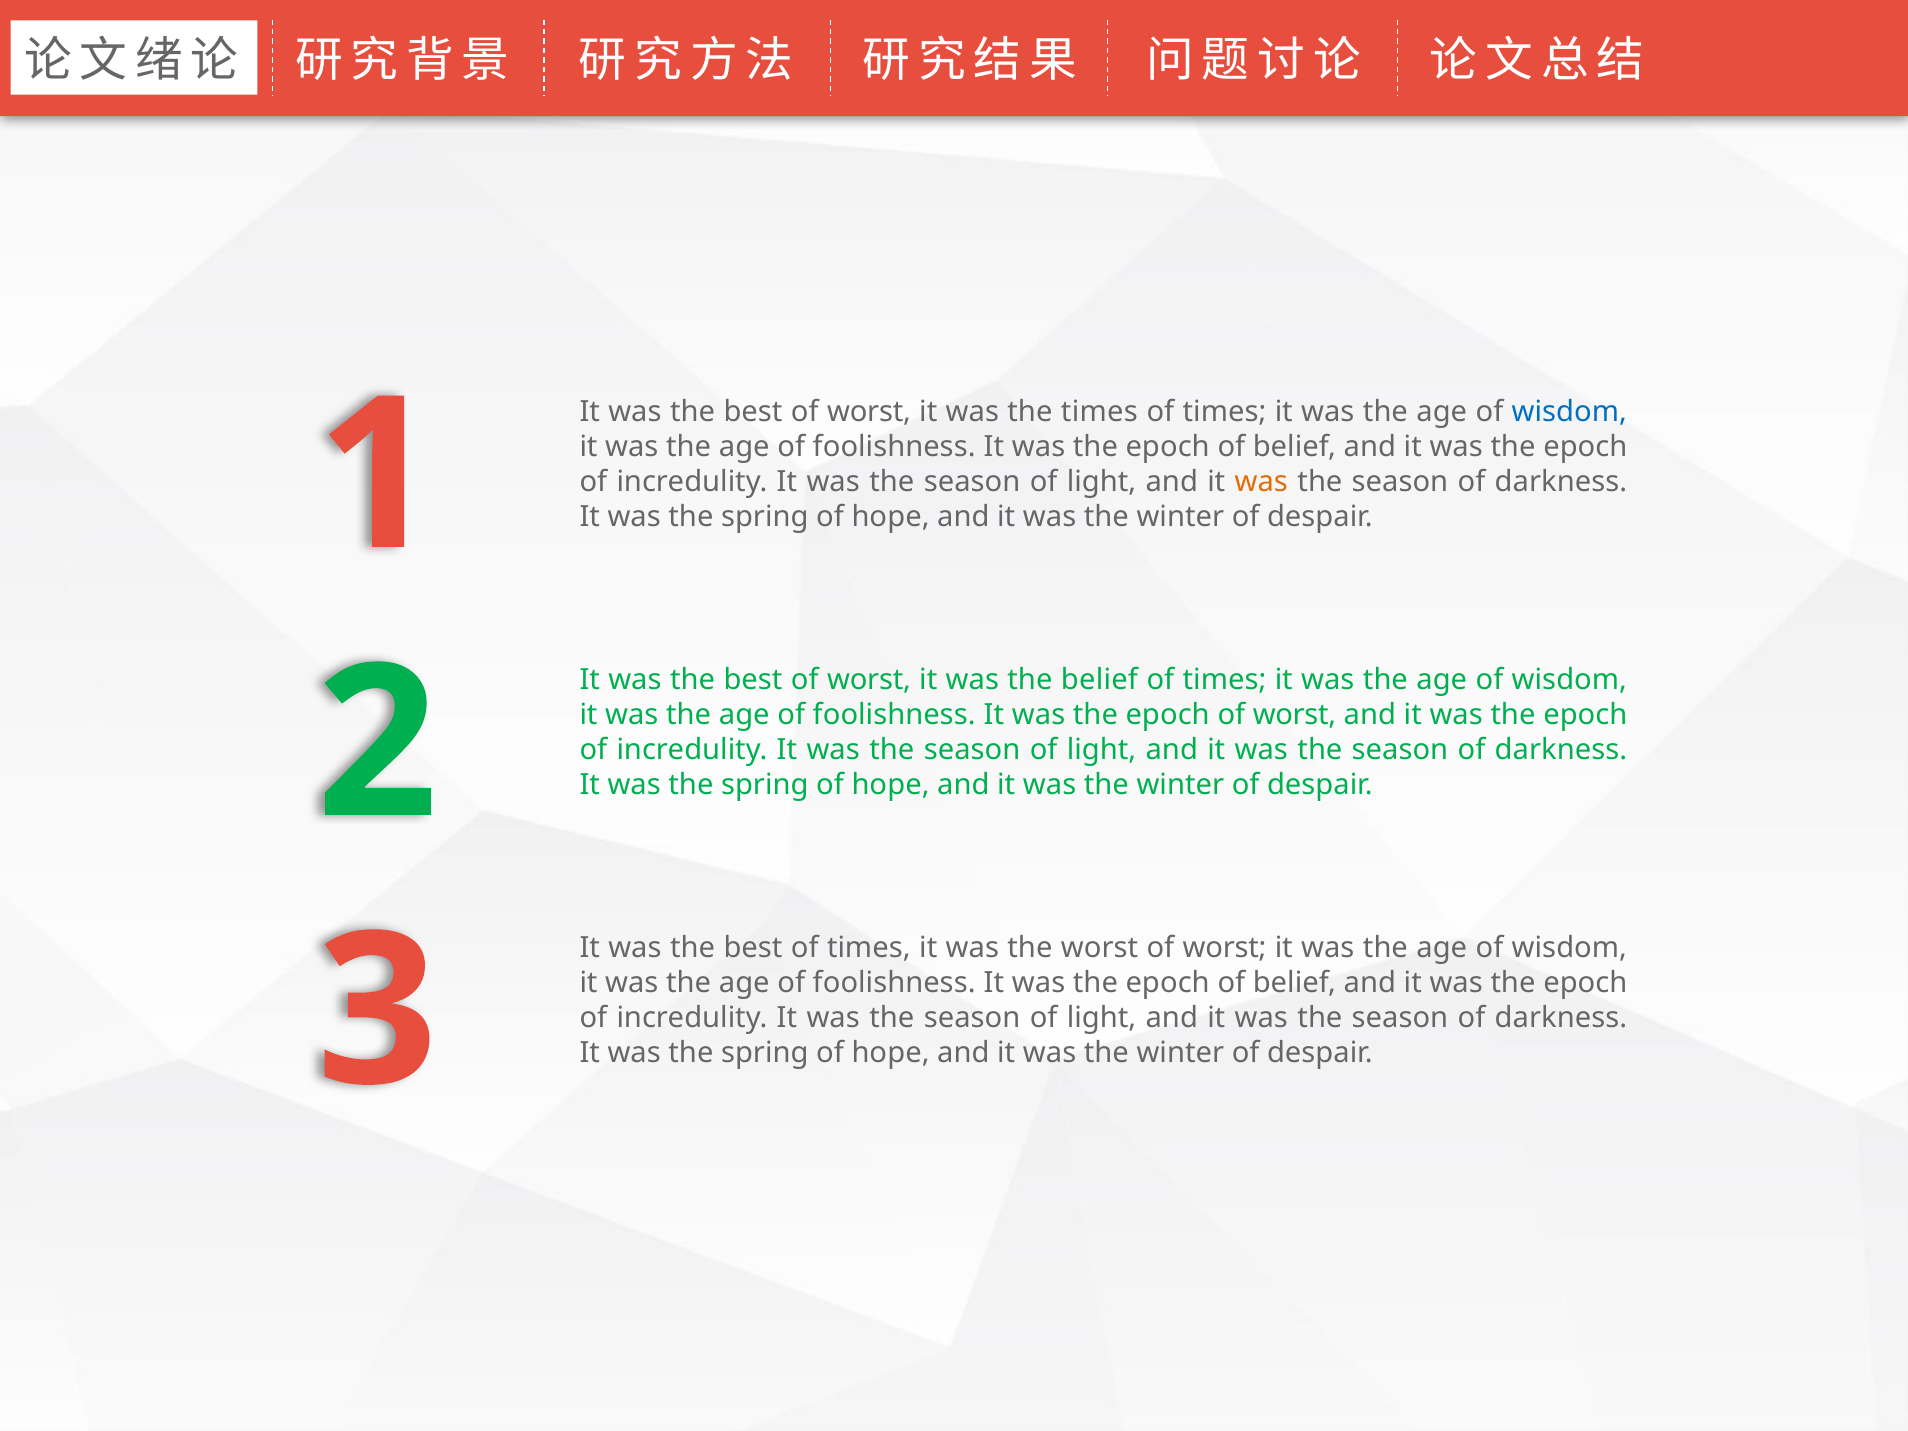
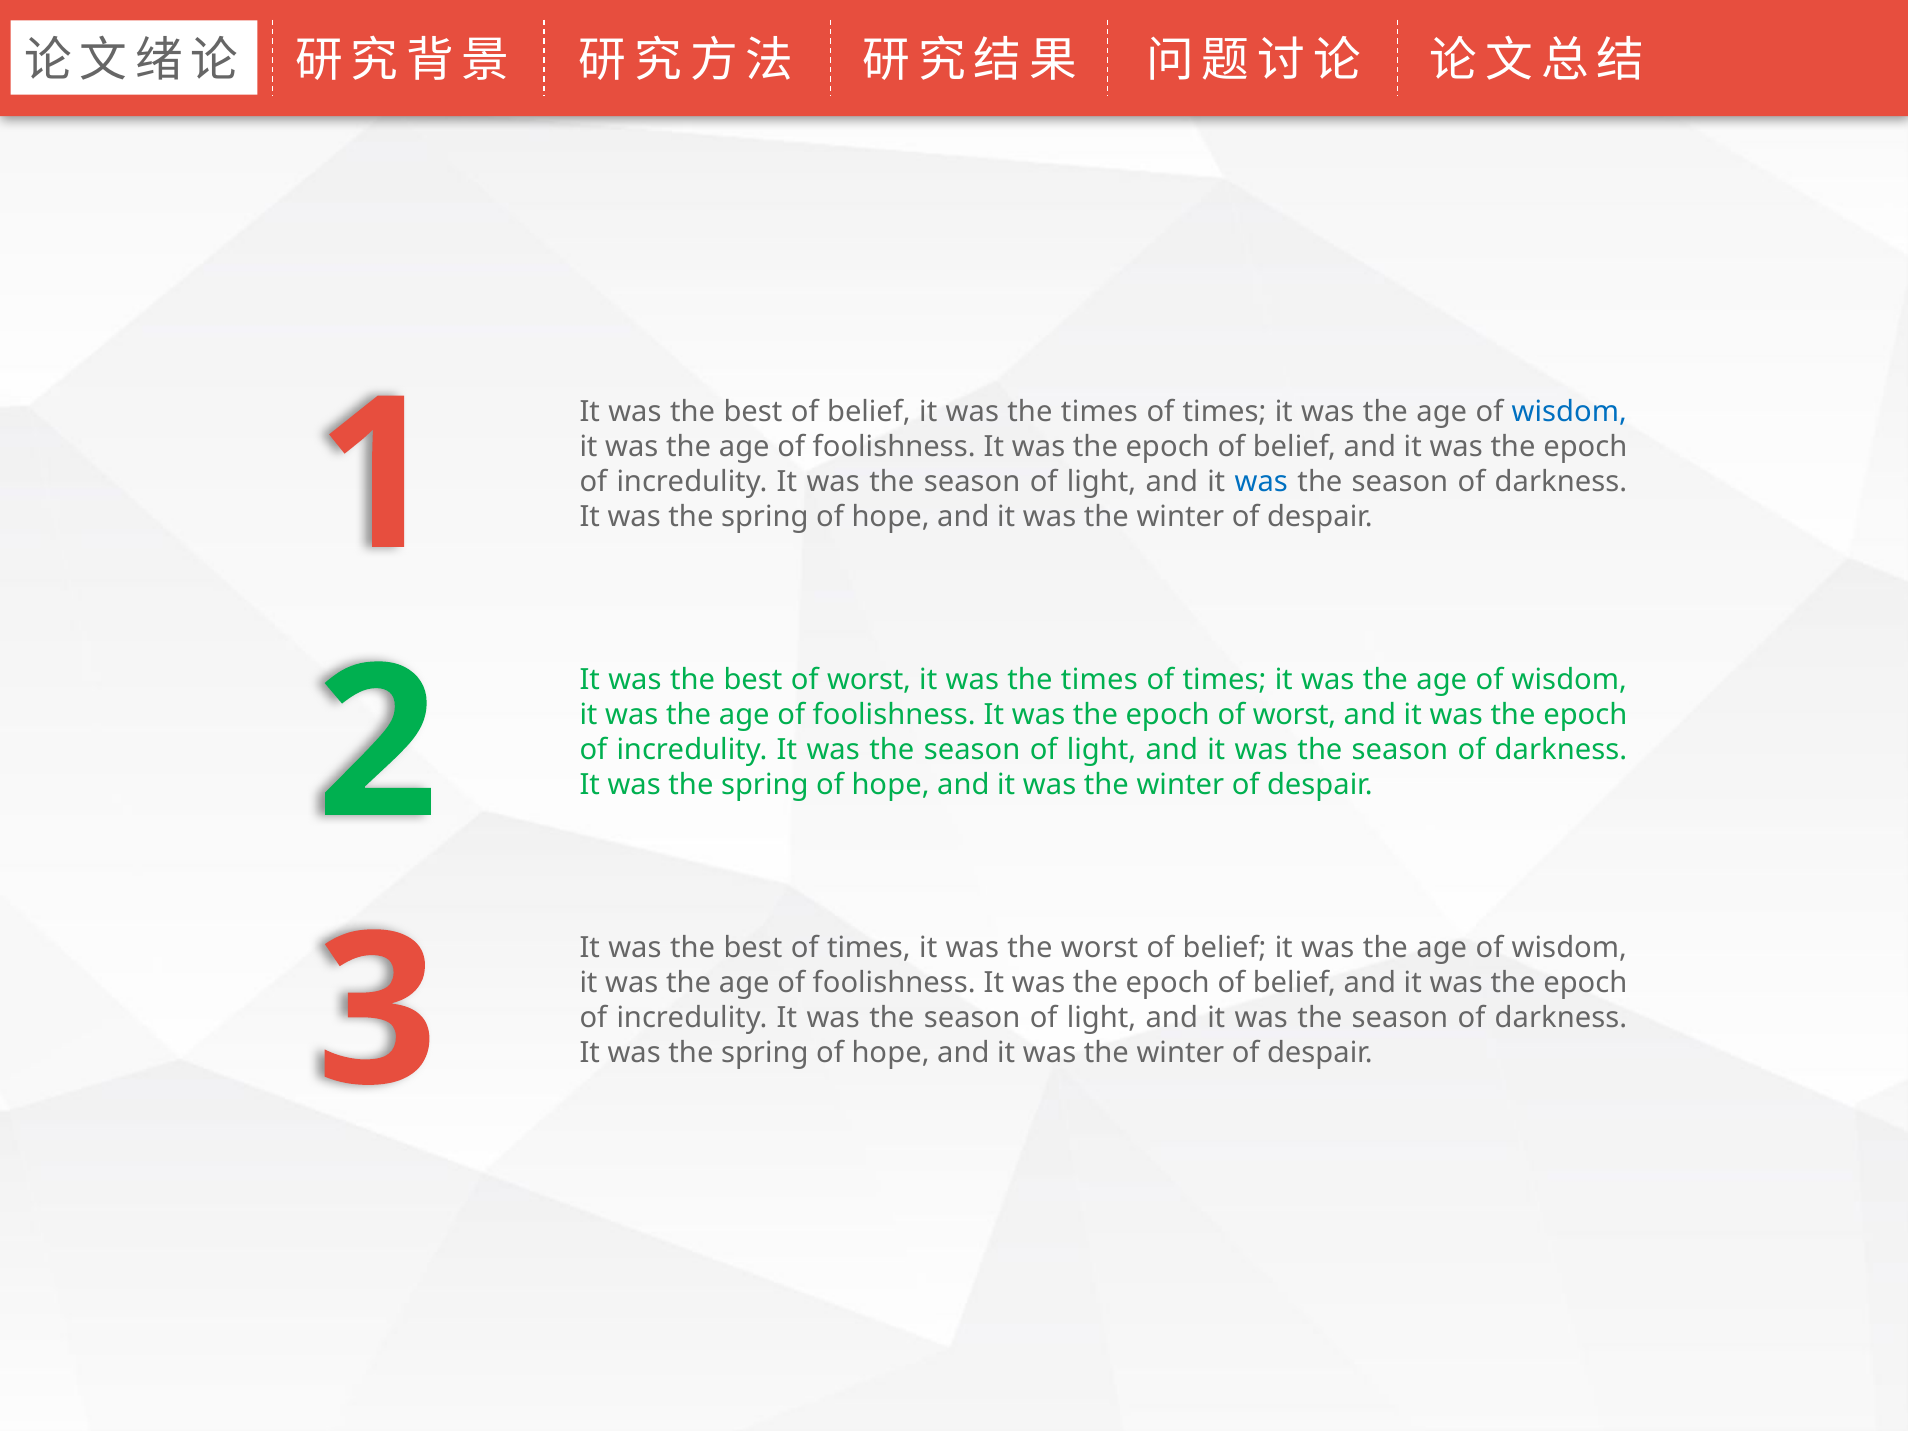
worst: worst -> belief (869, 412)
was colour: orange -> blue (1261, 482)
belief: belief -> times (1099, 680)
worst of worst: worst -> belief (1225, 948)
